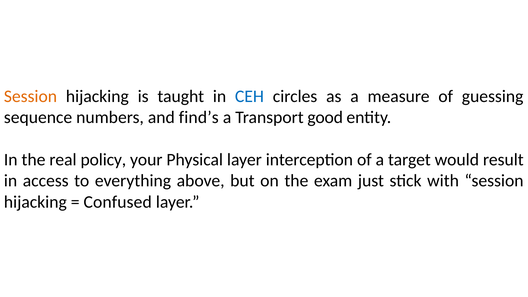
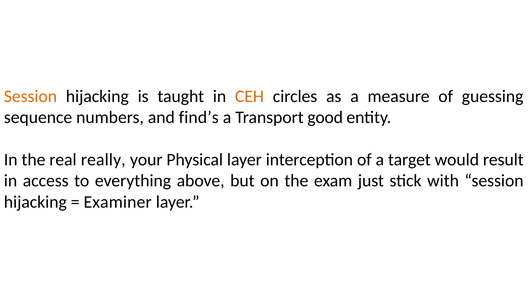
CEH colour: blue -> orange (249, 96)
policy: policy -> really (103, 160)
Confused: Confused -> Examiner (118, 202)
